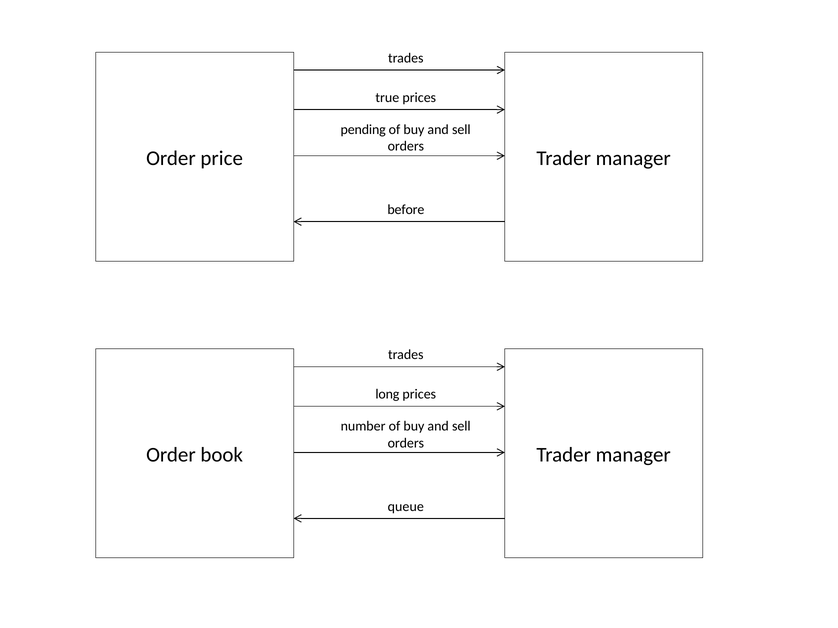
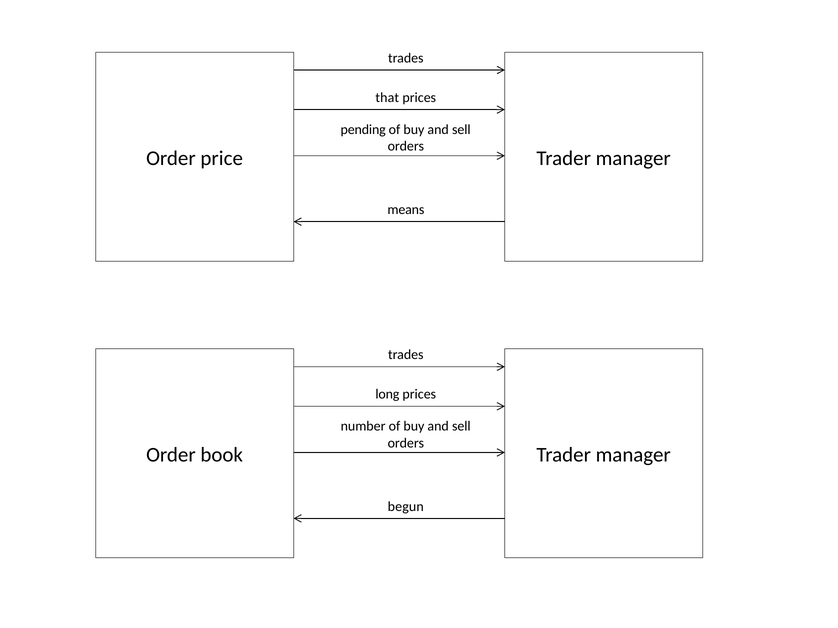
true: true -> that (387, 98)
before: before -> means (406, 210)
queue: queue -> begun (406, 507)
